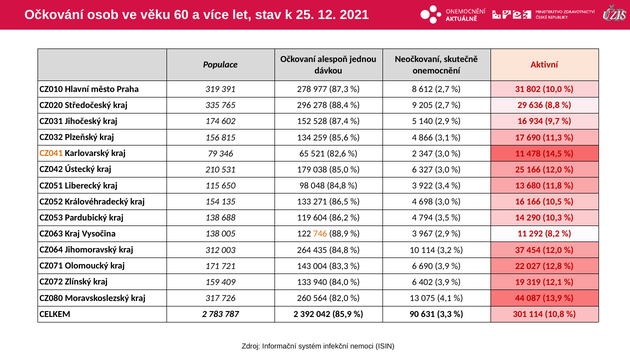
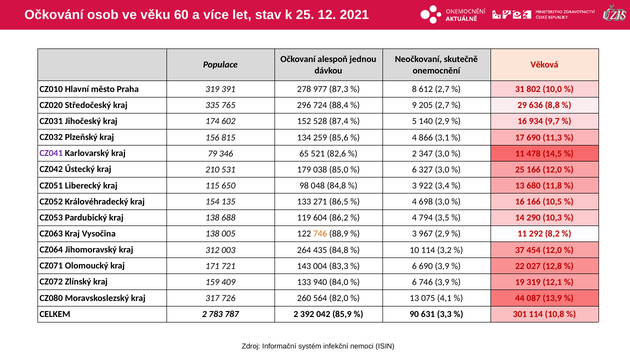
Aktivní: Aktivní -> Věková (544, 65)
296 278: 278 -> 724 (320, 105)
CZ041 colour: orange -> purple (51, 153)
6 402: 402 -> 746 (426, 282)
